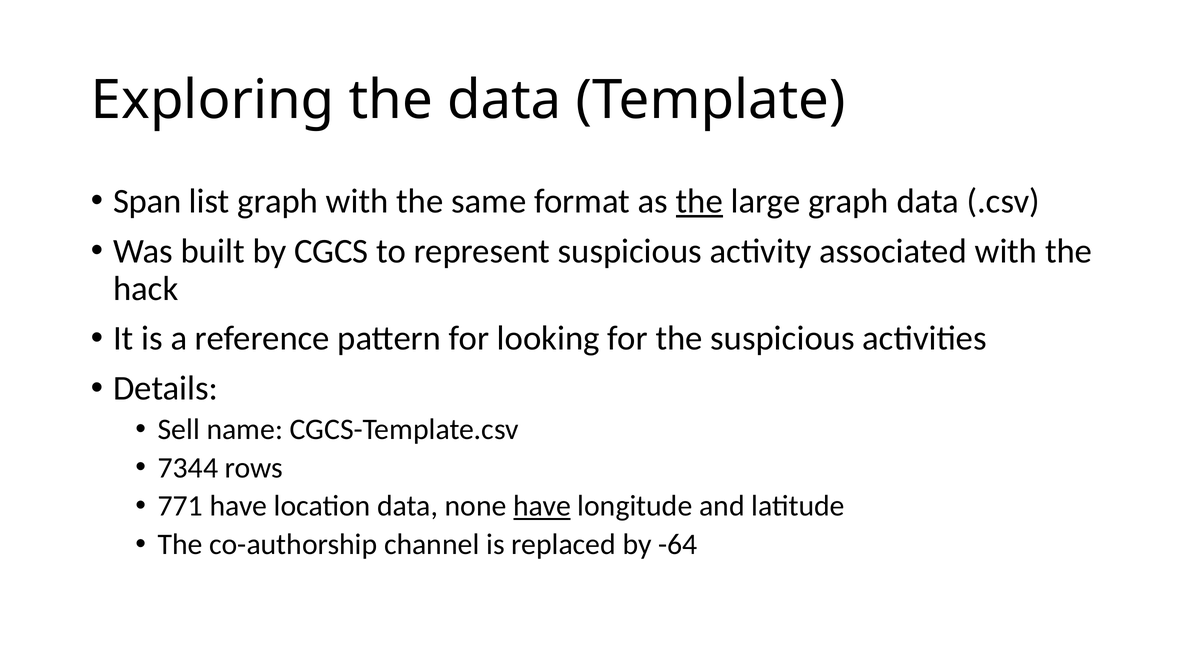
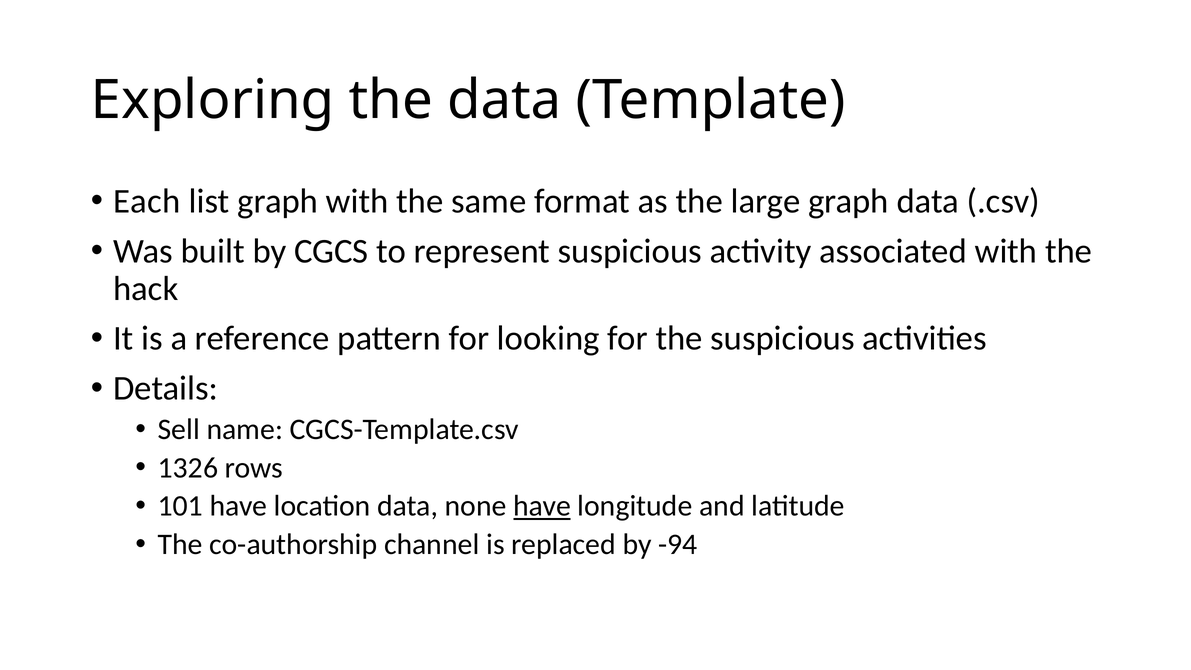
Span: Span -> Each (147, 201)
the underline: present -> none (699, 201)
7344: 7344 -> 1326 (188, 468)
771: 771 -> 101 (180, 506)
-64: -64 -> -94 (678, 544)
